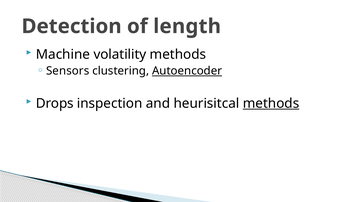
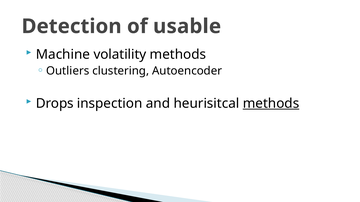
length: length -> usable (187, 26)
Sensors: Sensors -> Outliers (68, 71)
Autoencoder underline: present -> none (187, 71)
